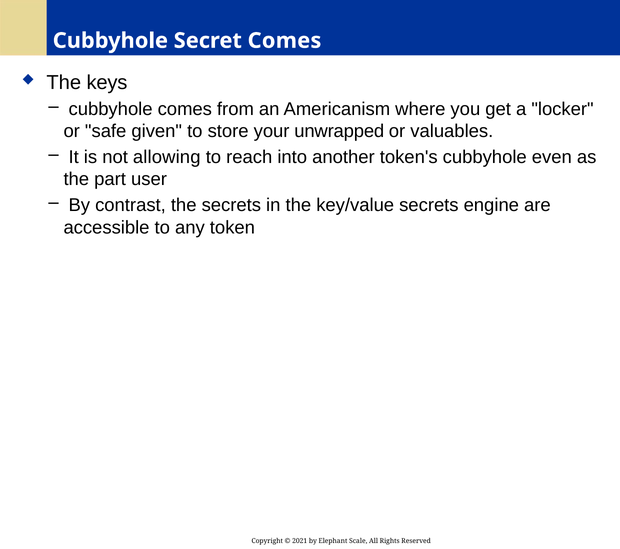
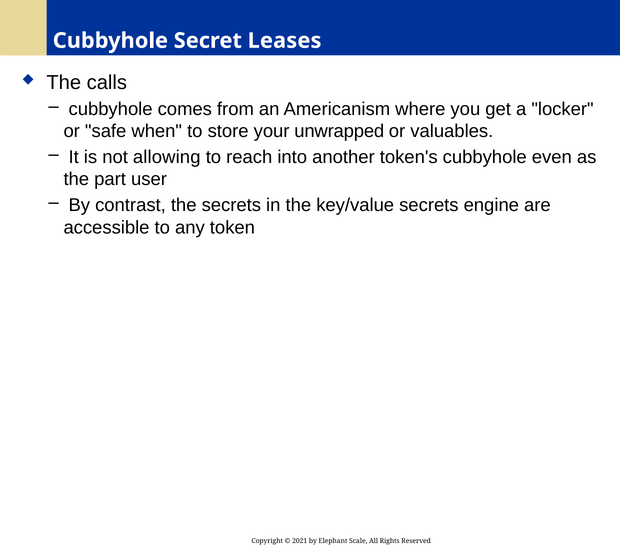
Secret Comes: Comes -> Leases (285, 41)
keys: keys -> calls (107, 82)
given: given -> when (157, 131)
